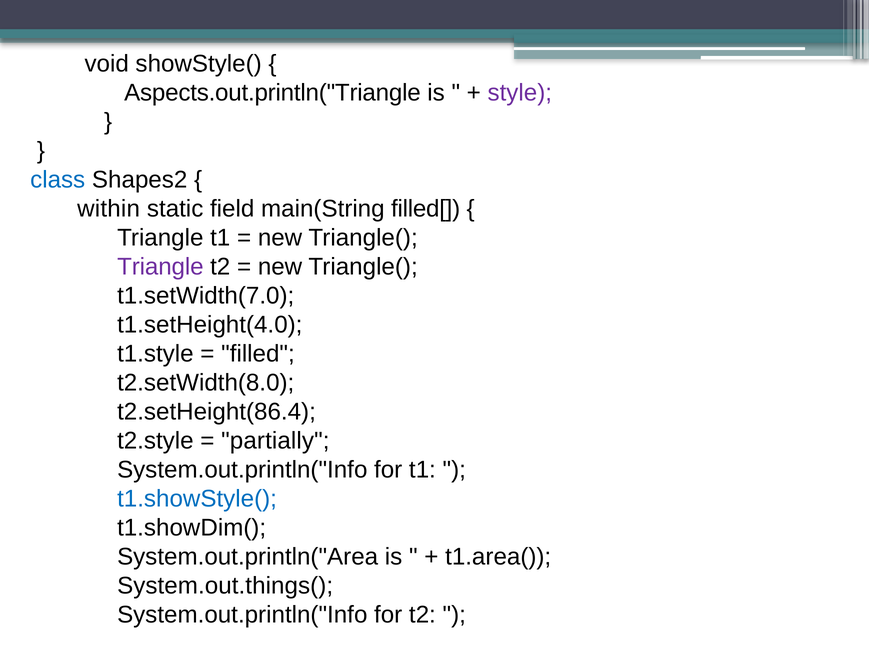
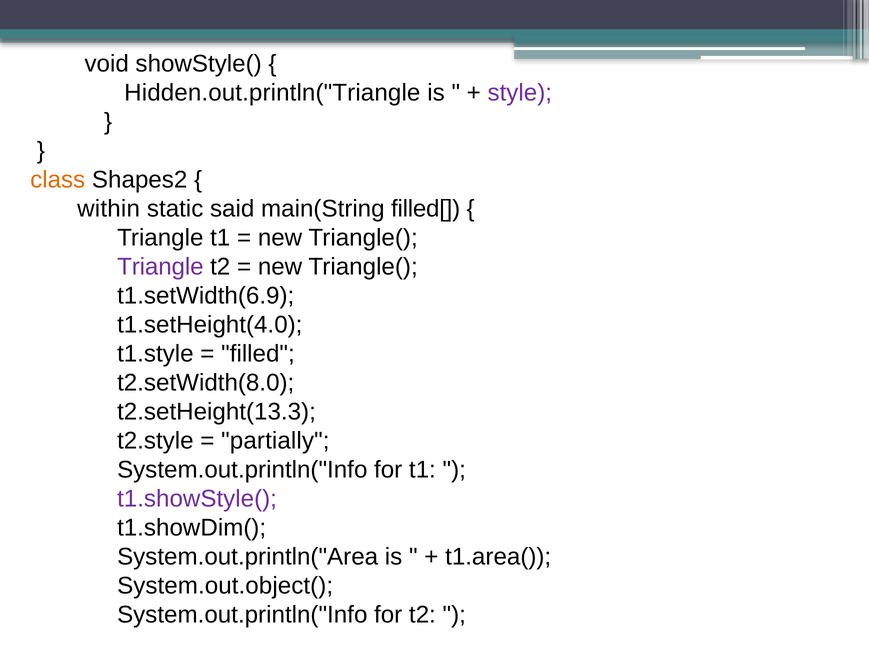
Aspects.out.println("Triangle: Aspects.out.println("Triangle -> Hidden.out.println("Triangle (272, 93)
class colour: blue -> orange (58, 180)
field: field -> said (232, 209)
t1.setWidth(7.0: t1.setWidth(7.0 -> t1.setWidth(6.9 (206, 296)
t2.setHeight(86.4: t2.setHeight(86.4 -> t2.setHeight(13.3 (216, 412)
t1.showStyle( colour: blue -> purple (197, 499)
System.out.things(: System.out.things( -> System.out.object( (225, 585)
